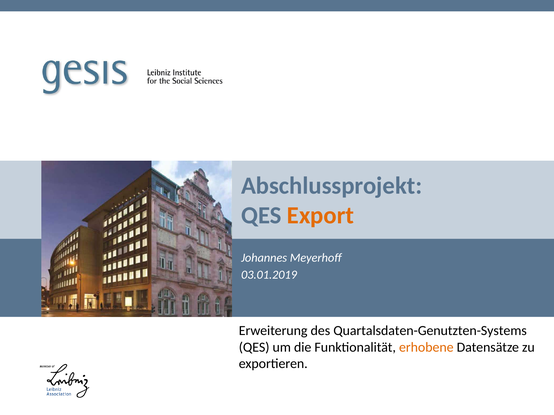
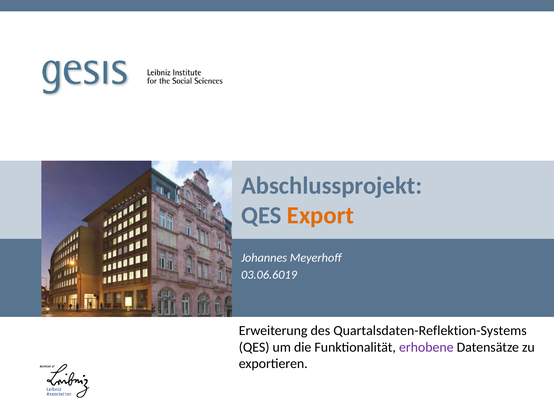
03.01.2019: 03.01.2019 -> 03.06.6019 (269, 275)
Quartalsdaten-Genutzten-Systems: Quartalsdaten-Genutzten-Systems -> Quartalsdaten-Reflektion-Systems (430, 331)
erhobene colour: orange -> purple (426, 348)
